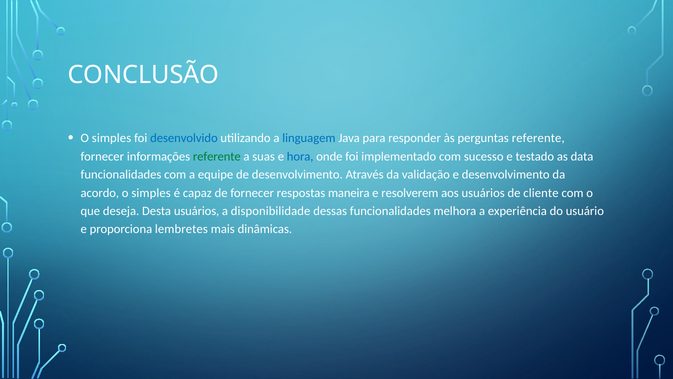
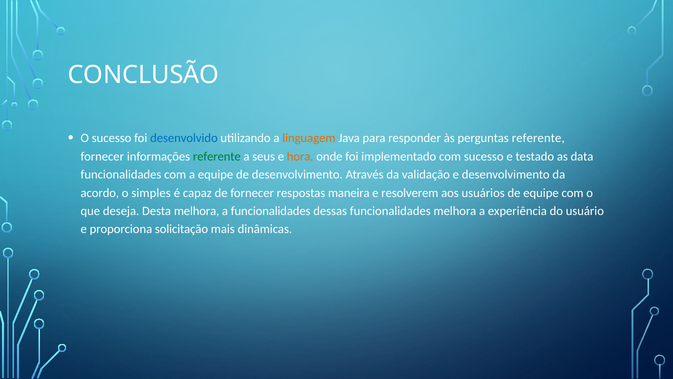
simples: simples -> sucesso (112, 138)
linguagem colour: blue -> orange (309, 138)
suas: suas -> seus (264, 156)
hora colour: blue -> orange (300, 156)
de cliente: cliente -> equipe (541, 193)
Desta usuários: usuários -> melhora (197, 211)
a disponibilidade: disponibilidade -> funcionalidades (271, 211)
lembretes: lembretes -> solicitação (182, 229)
